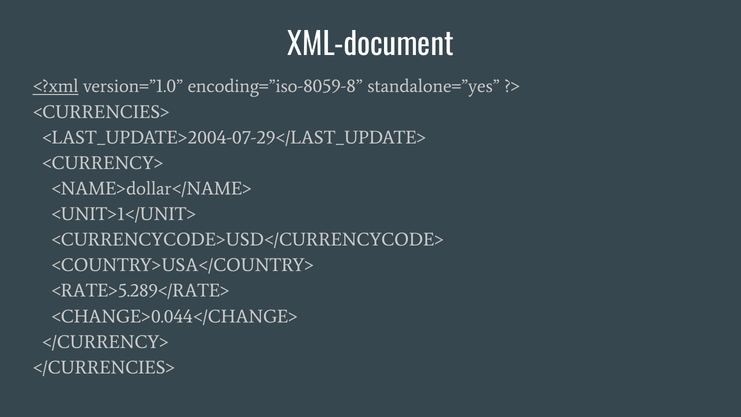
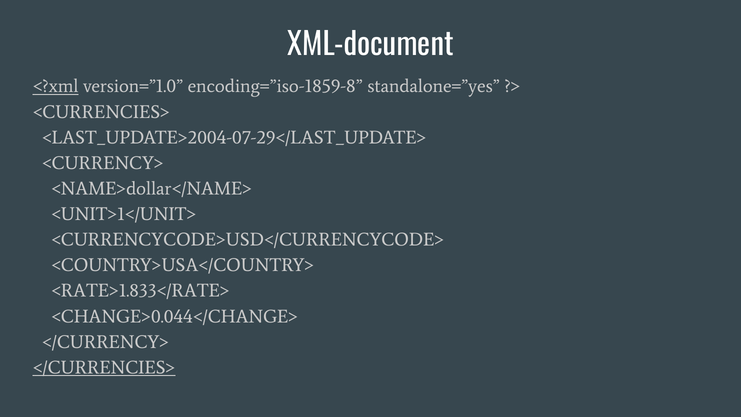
encoding=”iso-8059-8: encoding=”iso-8059-8 -> encoding=”iso-1859-8 (275, 86)
<RATE>5.289</RATE>: <RATE>5.289</RATE> -> <RATE>1.833</RATE> (140, 291)
</CURRENCIES> underline: none -> present (104, 367)
